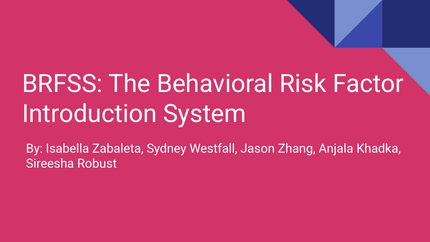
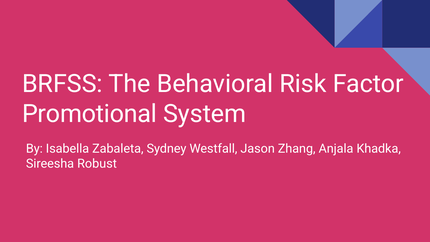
Introduction: Introduction -> Promotional (90, 114)
